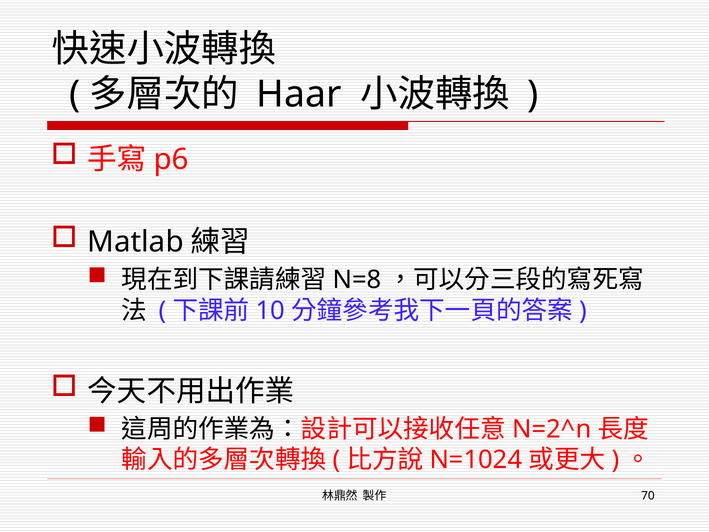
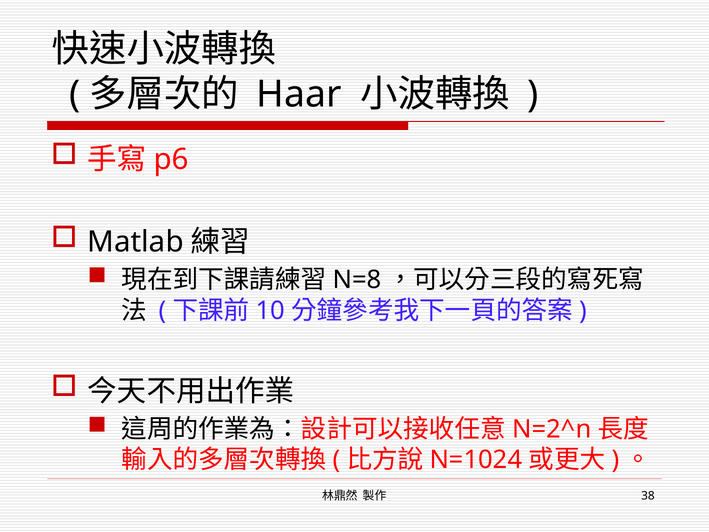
70: 70 -> 38 (648, 496)
